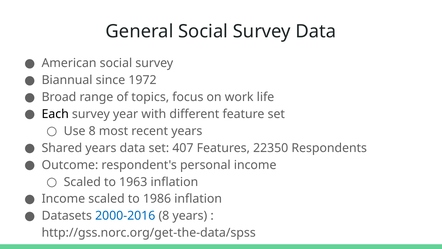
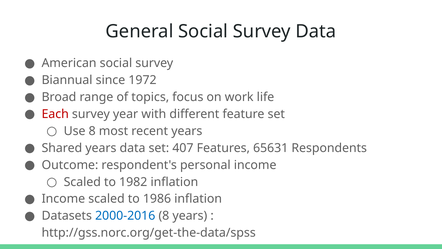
Each colour: black -> red (55, 114)
22350: 22350 -> 65631 (271, 148)
1963: 1963 -> 1982 (133, 182)
